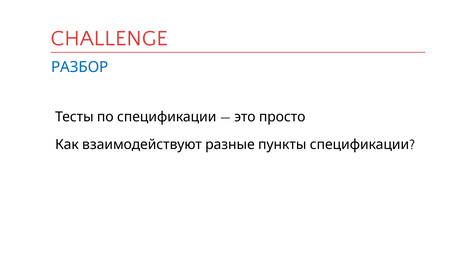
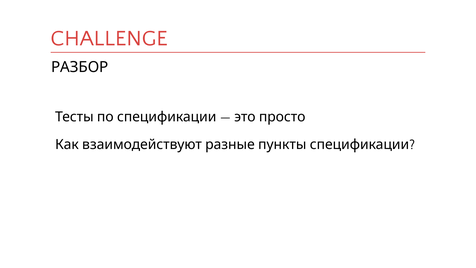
РАЗБОР colour: blue -> black (80, 67)
